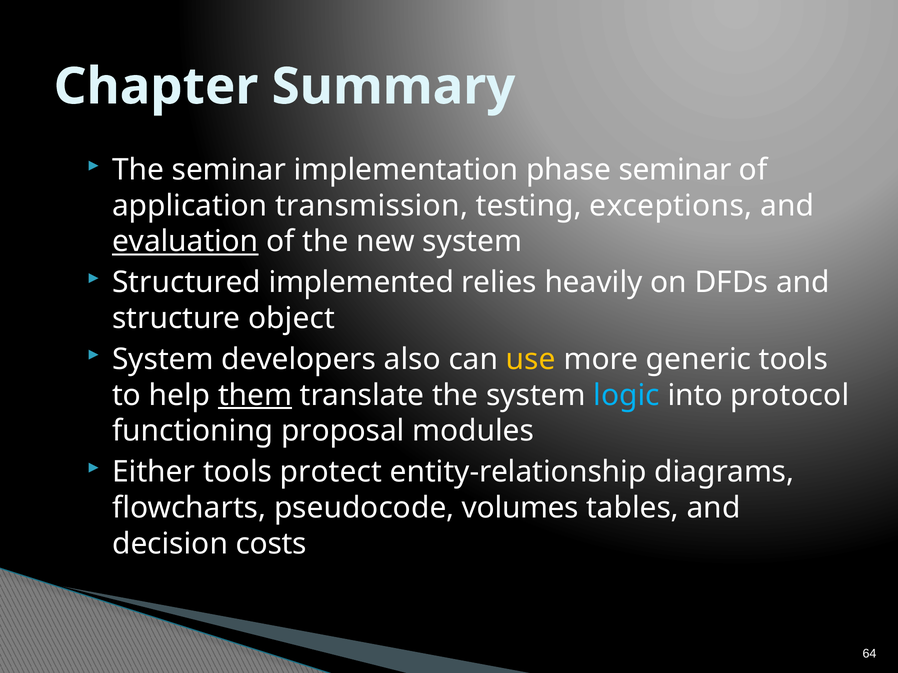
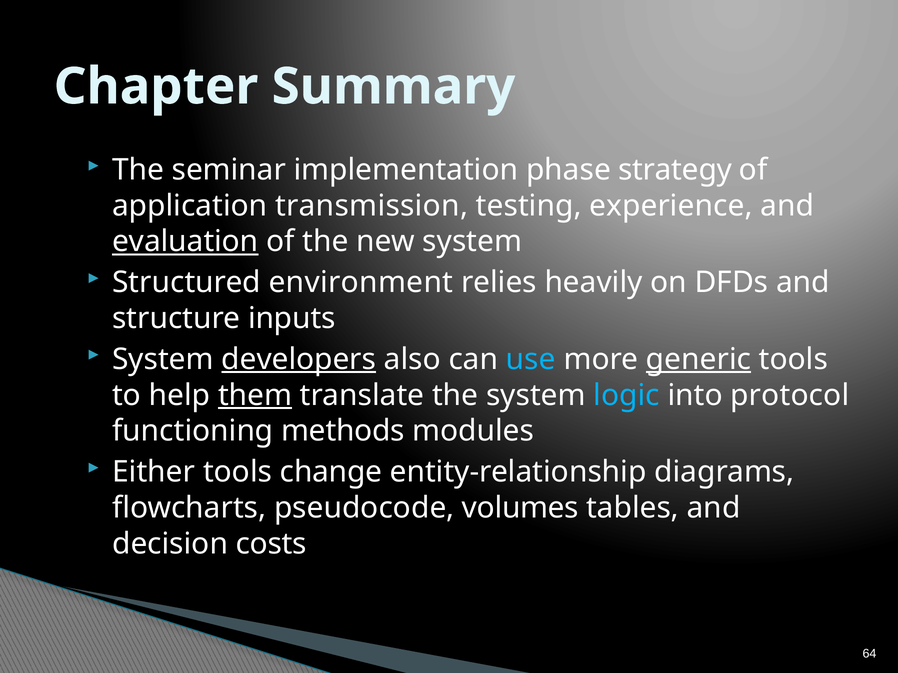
phase seminar: seminar -> strategy (675, 170)
exceptions: exceptions -> experience (671, 206)
implemented: implemented -> environment (361, 283)
object: object -> inputs (292, 319)
developers underline: none -> present (299, 360)
use colour: yellow -> light blue (531, 360)
generic underline: none -> present (699, 360)
proposal: proposal -> methods (343, 431)
protect: protect -> change (331, 472)
